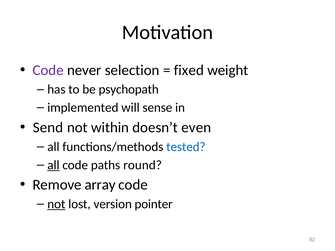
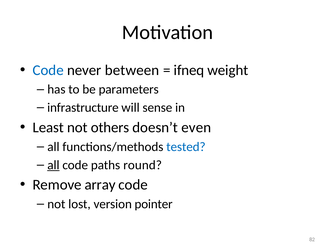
Code colour: purple -> blue (48, 70)
selection: selection -> between (132, 70)
fixed: fixed -> ifneq (189, 70)
psychopath: psychopath -> parameters (129, 90)
implemented: implemented -> infrastructure (83, 108)
Send: Send -> Least (48, 128)
within: within -> others (110, 128)
not underline: present -> none (56, 204)
